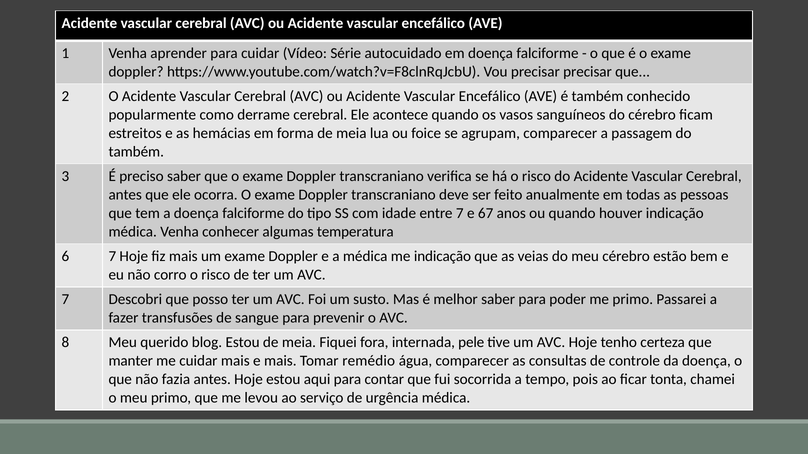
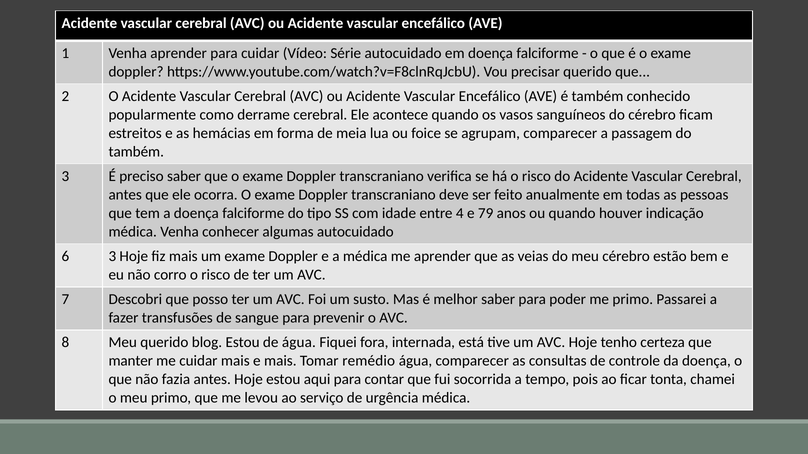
precisar precisar: precisar -> querido (587, 72)
entre 7: 7 -> 4 (460, 213)
67: 67 -> 79 (486, 213)
algumas temperatura: temperatura -> autocuidado (355, 232)
6 7: 7 -> 3 (112, 257)
me indicação: indicação -> aprender (442, 257)
Estou de meia: meia -> água (299, 343)
pele: pele -> está (471, 343)
